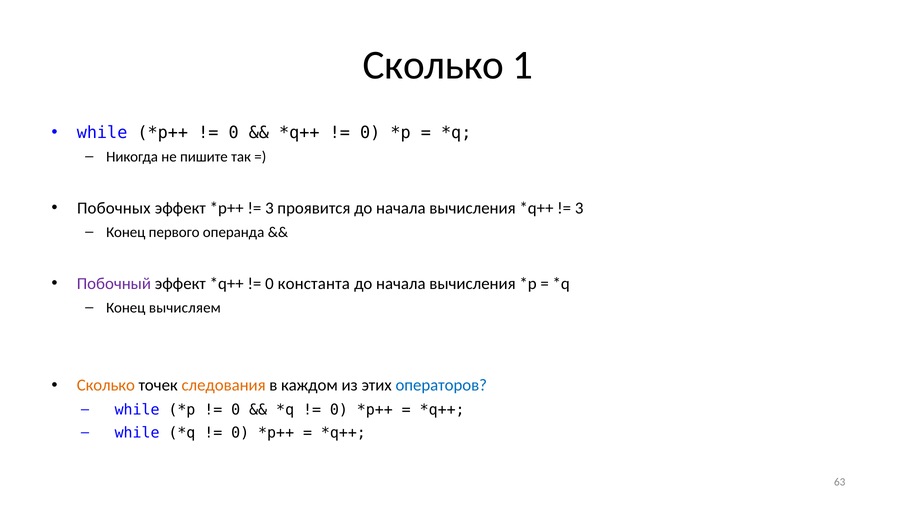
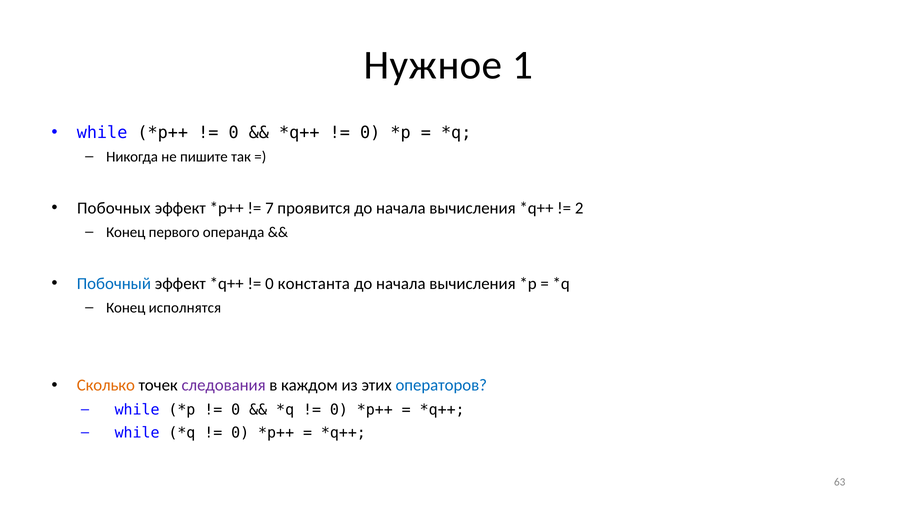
Сколько: Сколько -> Нужное (433, 65)
3: 3 -> 7 (269, 208)
3: 3 -> 2 (579, 208)
Побочный colour: purple -> blue (114, 283)
вычисляем: вычисляем -> исполнятся (185, 308)
следования colour: orange -> purple (224, 385)
